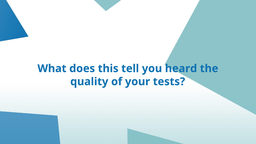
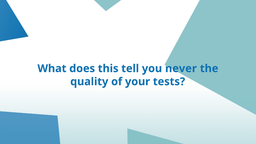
heard: heard -> never (181, 68)
